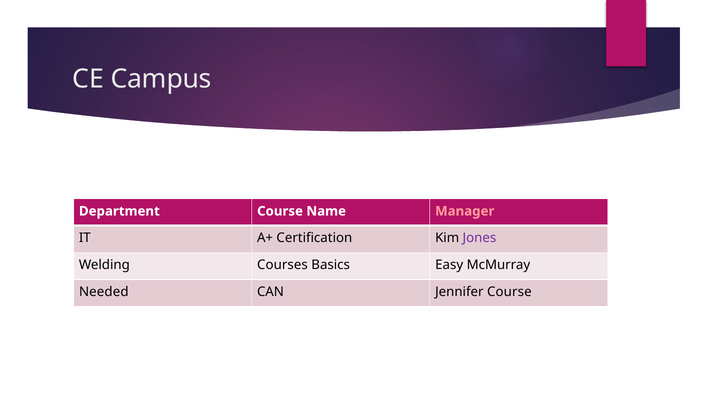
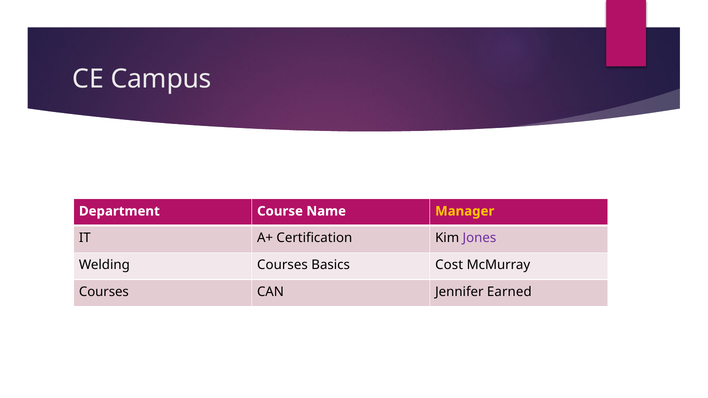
Manager colour: pink -> yellow (465, 211)
Easy: Easy -> Cost (449, 265)
Needed: Needed -> Courses (104, 292)
Jennifer Course: Course -> Earned (509, 292)
